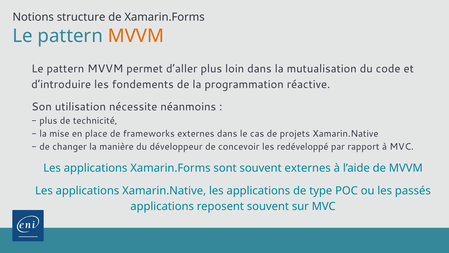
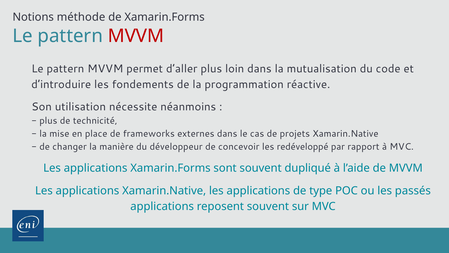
structure: structure -> méthode (81, 17)
MVVM colour: orange -> red (136, 36)
souvent externes: externes -> dupliqué (308, 168)
